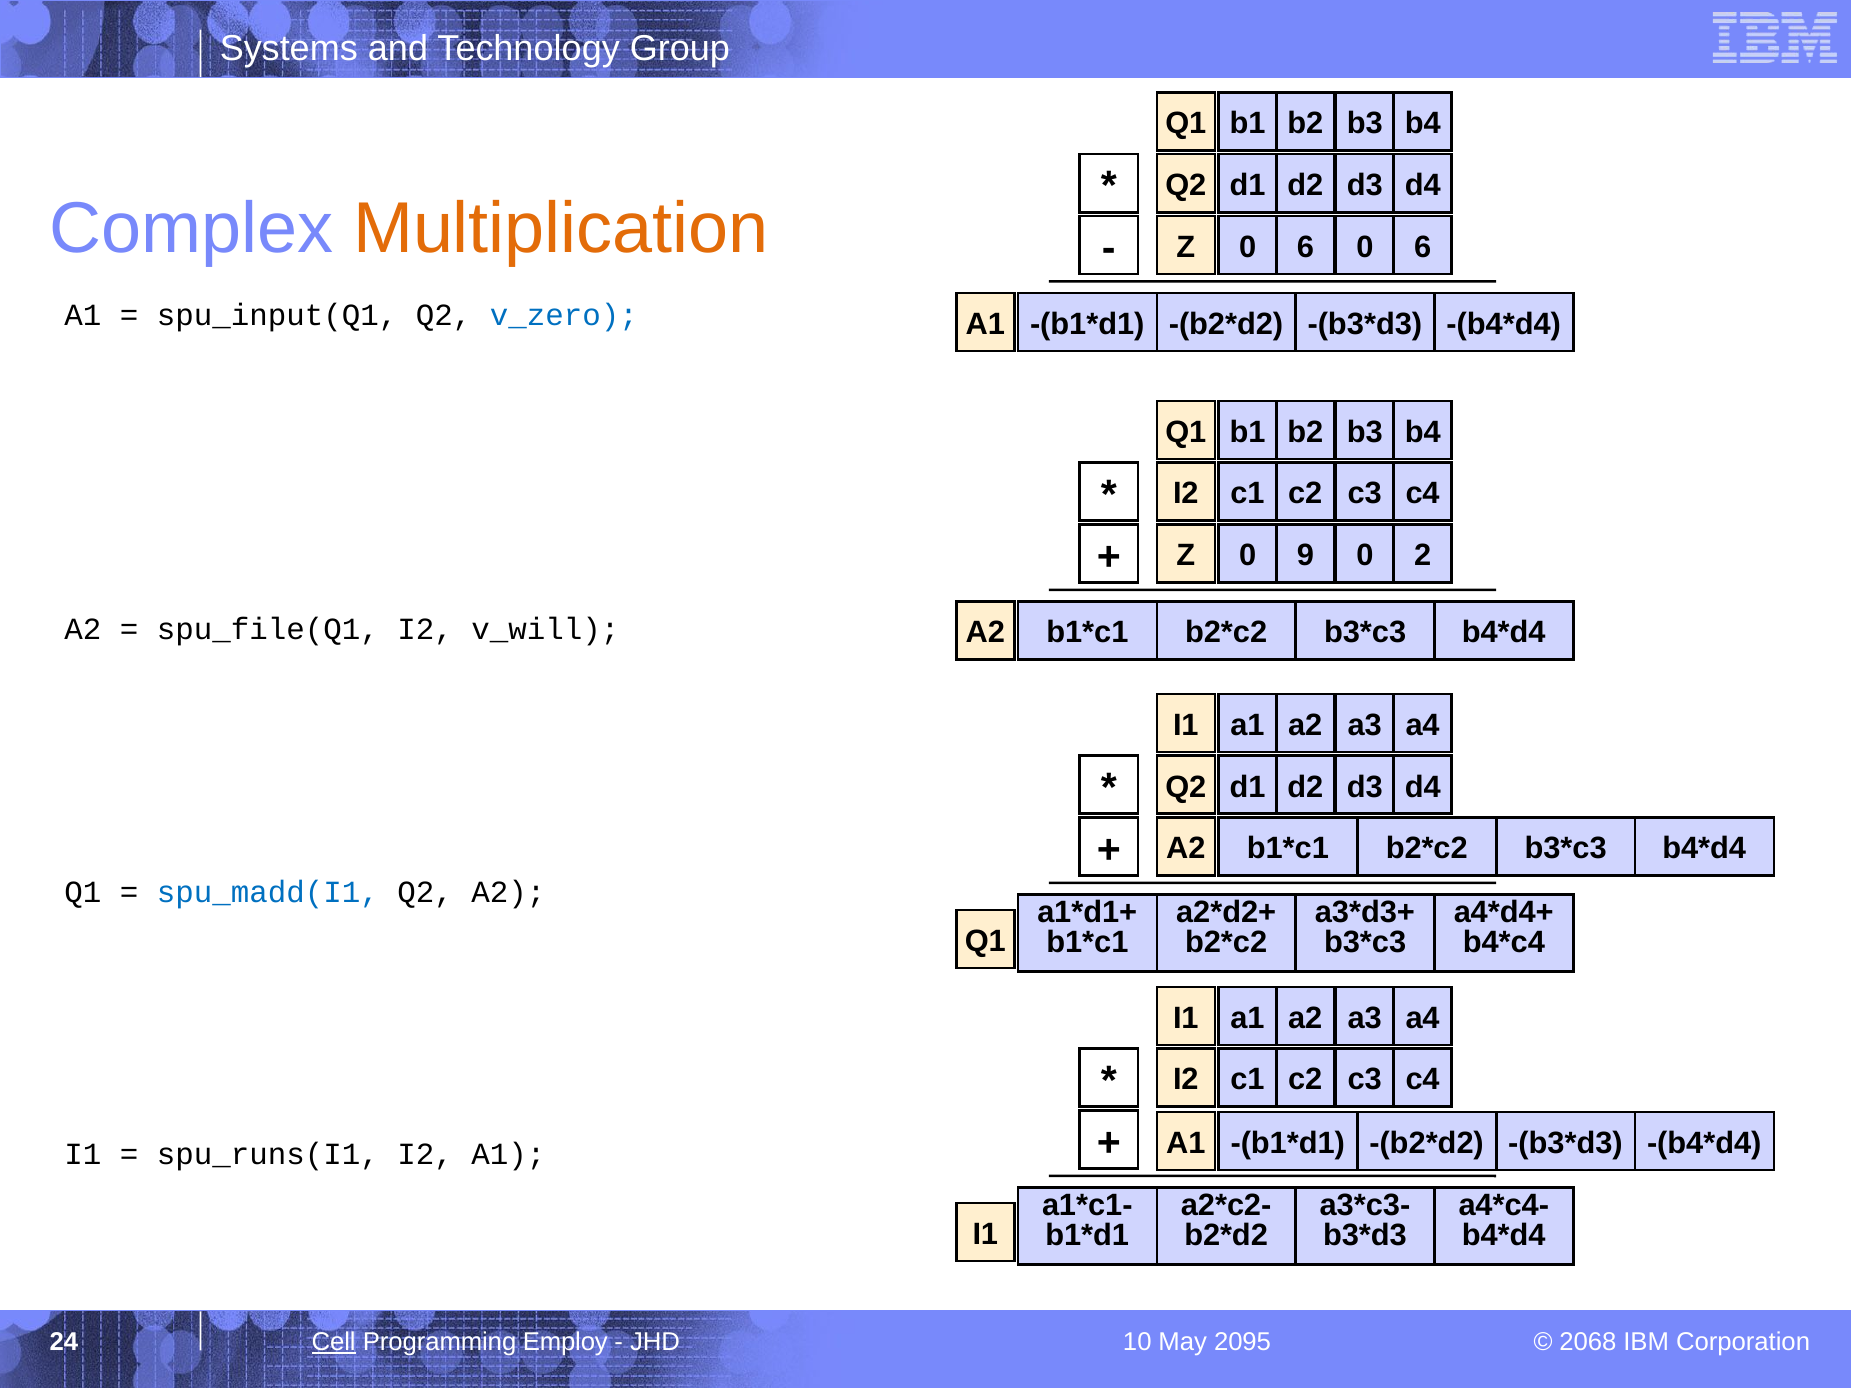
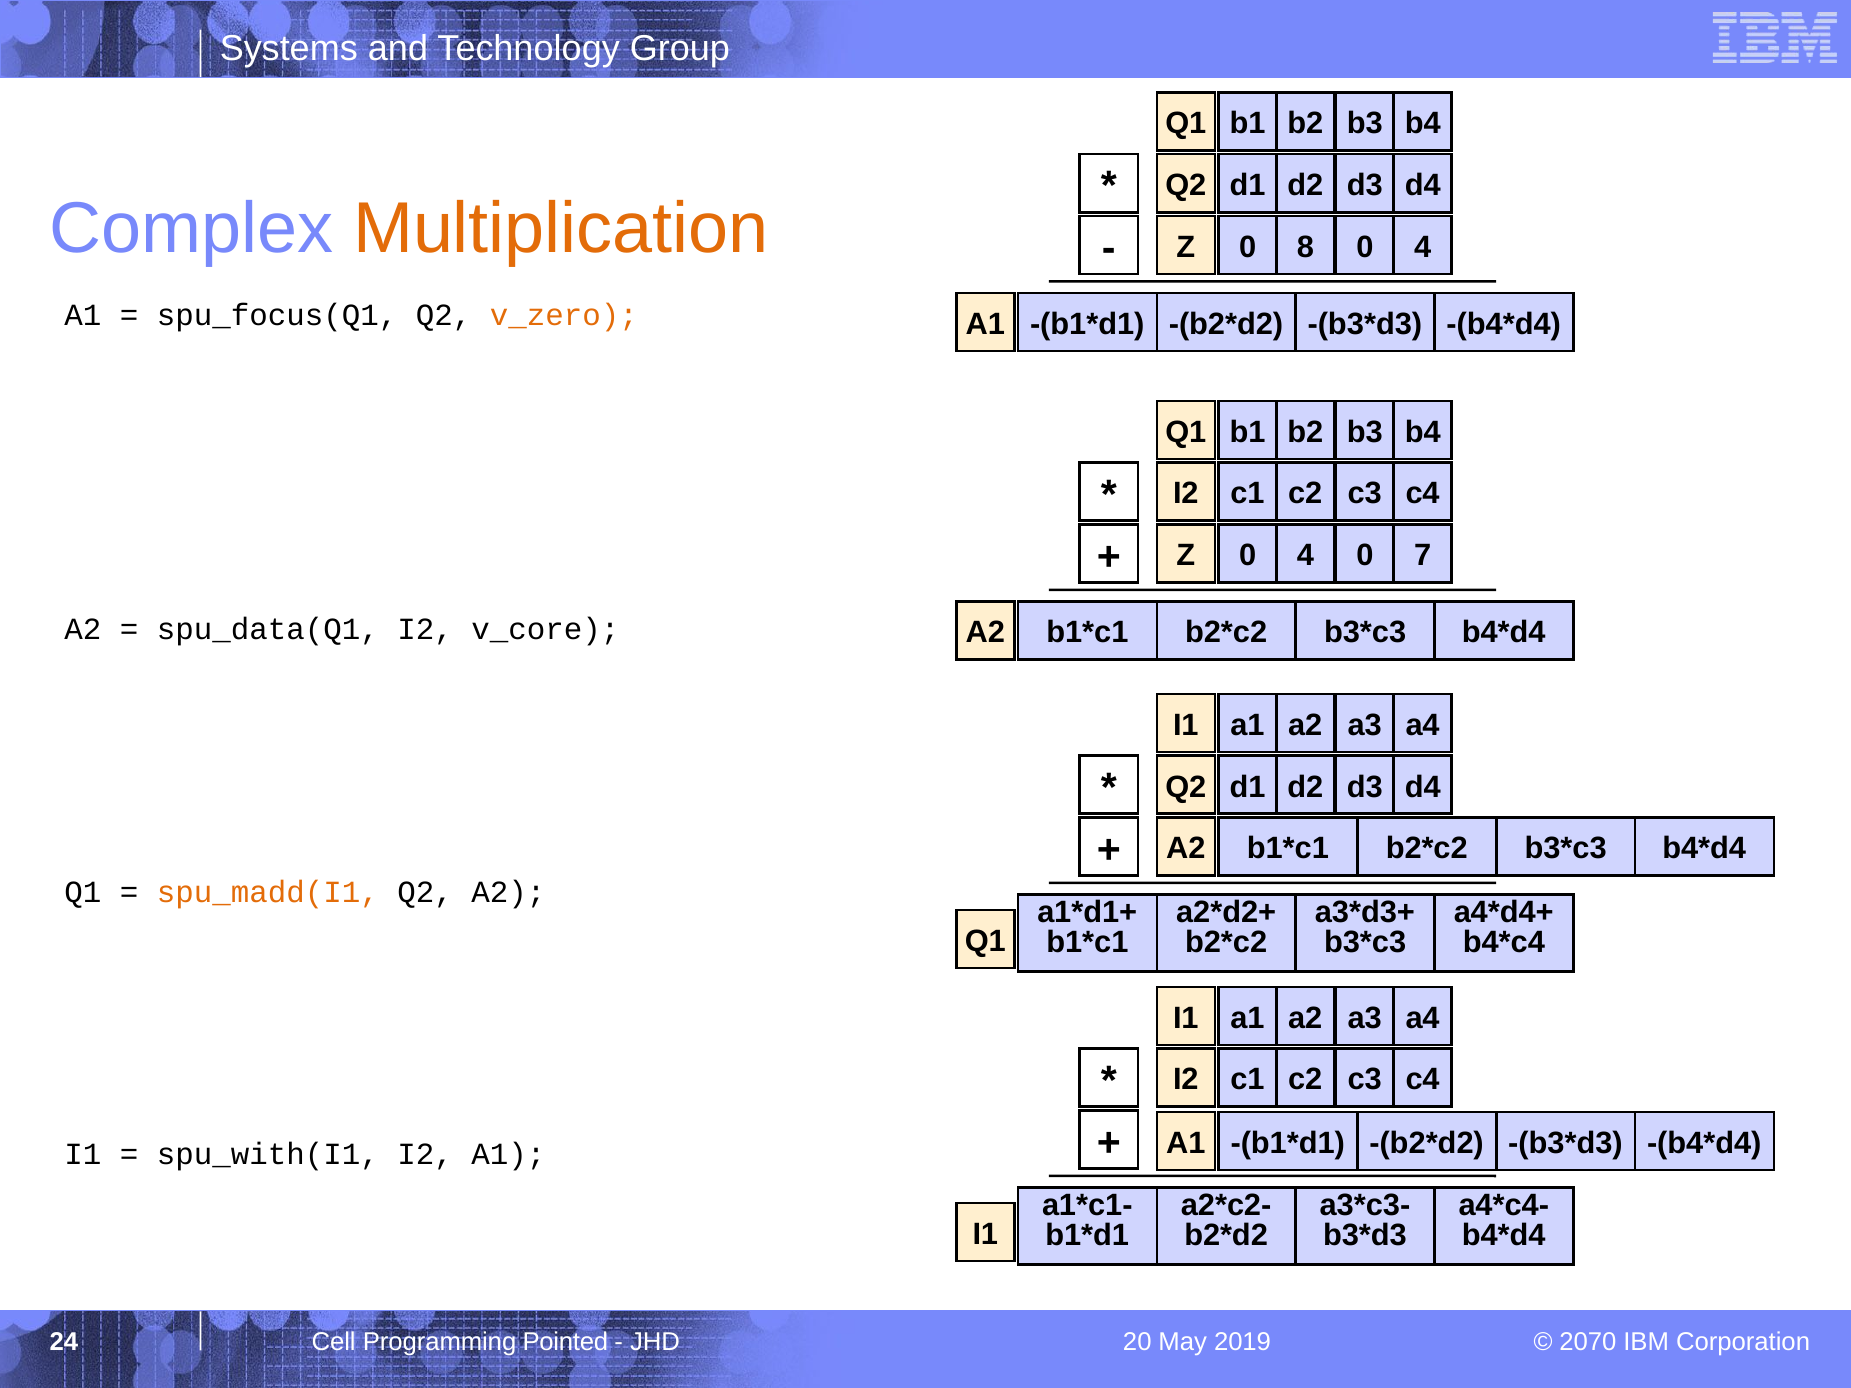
6: 6 -> 8 (1305, 247)
6: 6 -> 4 (1423, 247)
spu_input(Q1: spu_input(Q1 -> spu_focus(Q1 (277, 315)
v_zero colour: blue -> orange (564, 315)
9: 9 -> 4 (1305, 556)
2: 2 -> 7 (1423, 556)
spu_file(Q1: spu_file(Q1 -> spu_data(Q1 (268, 630)
v_will: v_will -> v_core (545, 630)
spu_madd(I1 colour: blue -> orange (268, 892)
spu_runs(I1: spu_runs(I1 -> spu_with(I1 (268, 1155)
2068: 2068 -> 2070 (1588, 1342)
Cell underline: present -> none (334, 1342)
Employ: Employ -> Pointed (565, 1342)
10: 10 -> 20 (1137, 1342)
2095: 2095 -> 2019 (1243, 1342)
